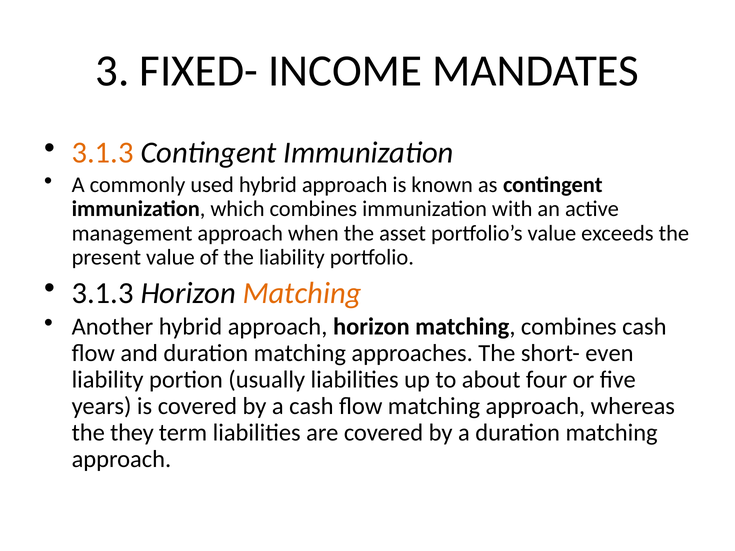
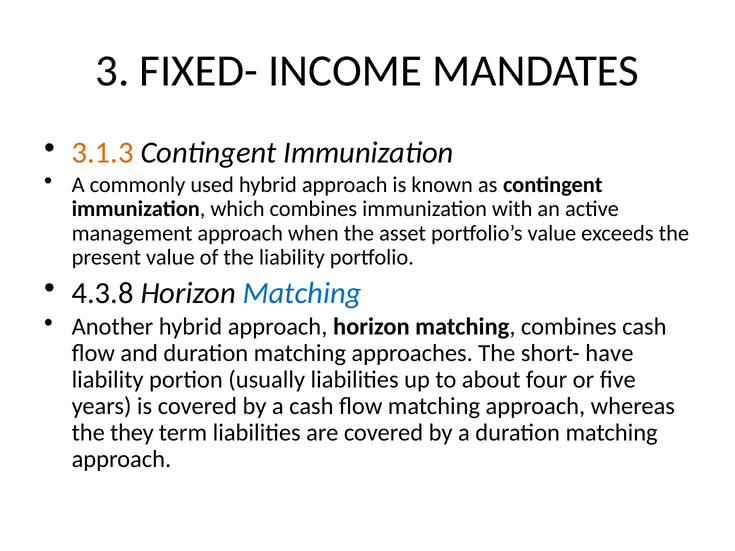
3.1.3: 3.1.3 -> 4.3.8 (103, 293)
Matching colour: orange -> blue (302, 293)
even: even -> have (609, 353)
